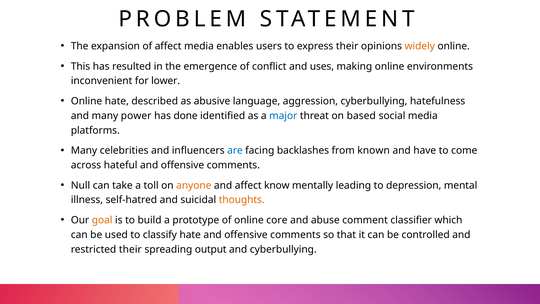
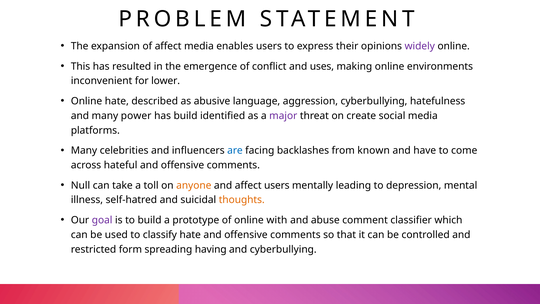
widely colour: orange -> purple (420, 46)
has done: done -> build (186, 116)
major colour: blue -> purple (283, 116)
based: based -> create (361, 116)
affect know: know -> users (277, 185)
goal colour: orange -> purple (102, 220)
core: core -> with (277, 220)
restricted their: their -> form (130, 249)
output: output -> having (211, 249)
